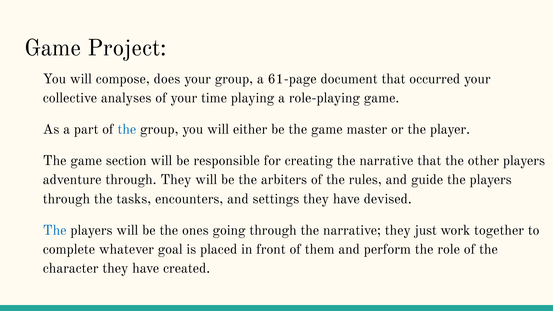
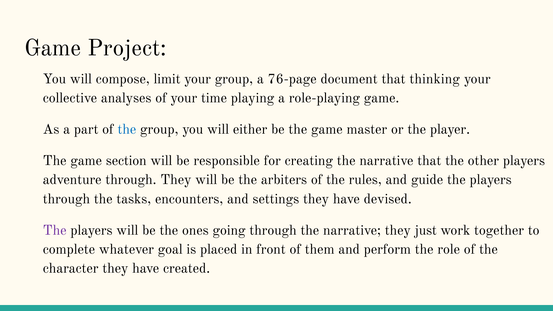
does: does -> limit (167, 79)
61-page: 61-page -> 76-page (292, 79)
occurred: occurred -> thinking (435, 79)
The colour: blue -> purple (55, 230)
